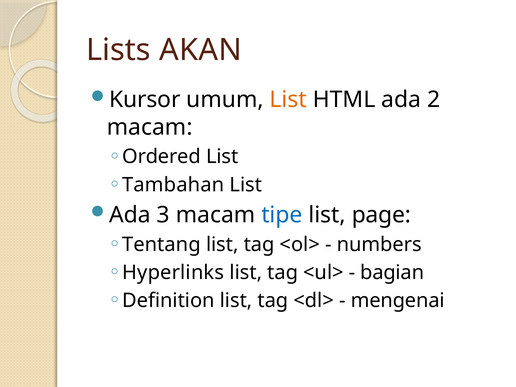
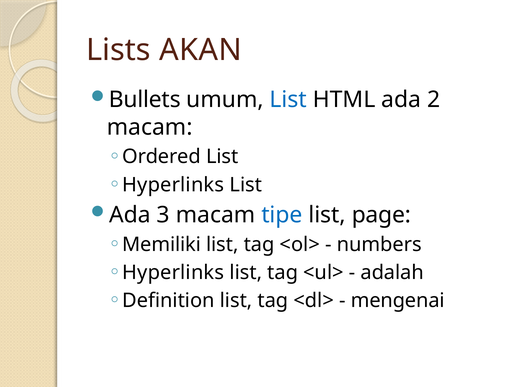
Kursor: Kursor -> Bullets (145, 100)
List colour: orange -> blue (288, 100)
Tambahan: Tambahan -> Hyperlinks (173, 185)
Tentang: Tentang -> Memiliki (162, 245)
bagian: bagian -> adalah (392, 273)
